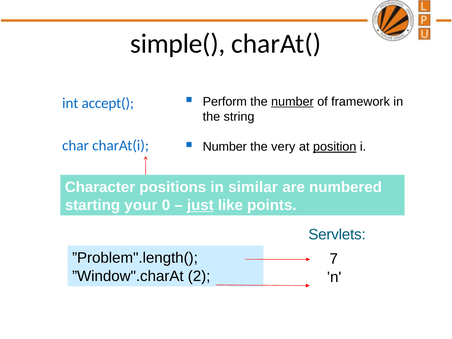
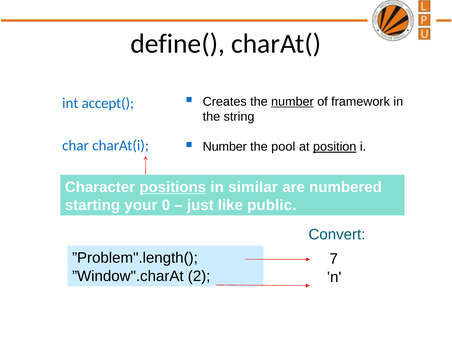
simple(: simple( -> define( (178, 44)
Perform: Perform -> Creates (225, 102)
very: very -> pool (283, 147)
positions underline: none -> present (173, 187)
just underline: present -> none (200, 205)
points: points -> public (272, 205)
Servlets: Servlets -> Convert (337, 234)
